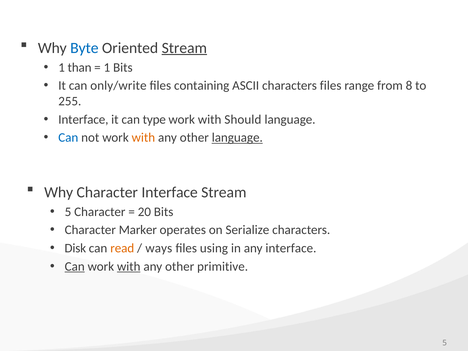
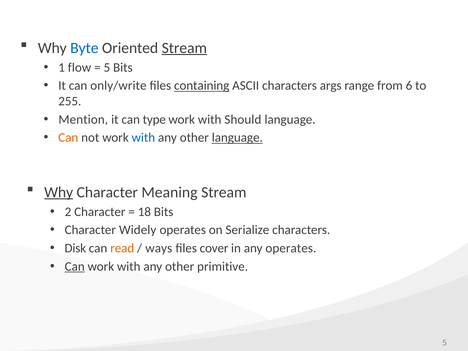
than: than -> flow (79, 67)
1: 1 -> 5 (107, 67)
containing underline: none -> present (202, 86)
characters files: files -> args (331, 86)
8: 8 -> 6 (409, 86)
Interface: Interface -> Mention (83, 119)
Can colour: blue -> orange (68, 138)
with colour: orange -> blue (143, 138)
Why underline: none -> present (59, 192)
Character Interface: Interface -> Meaning (170, 192)
5: 5 -> 2 (68, 212)
20: 20 -> 18 (144, 212)
Marker: Marker -> Widely (138, 230)
using: using -> cover (214, 248)
any interface: interface -> operates (291, 248)
with underline: present -> none (129, 266)
